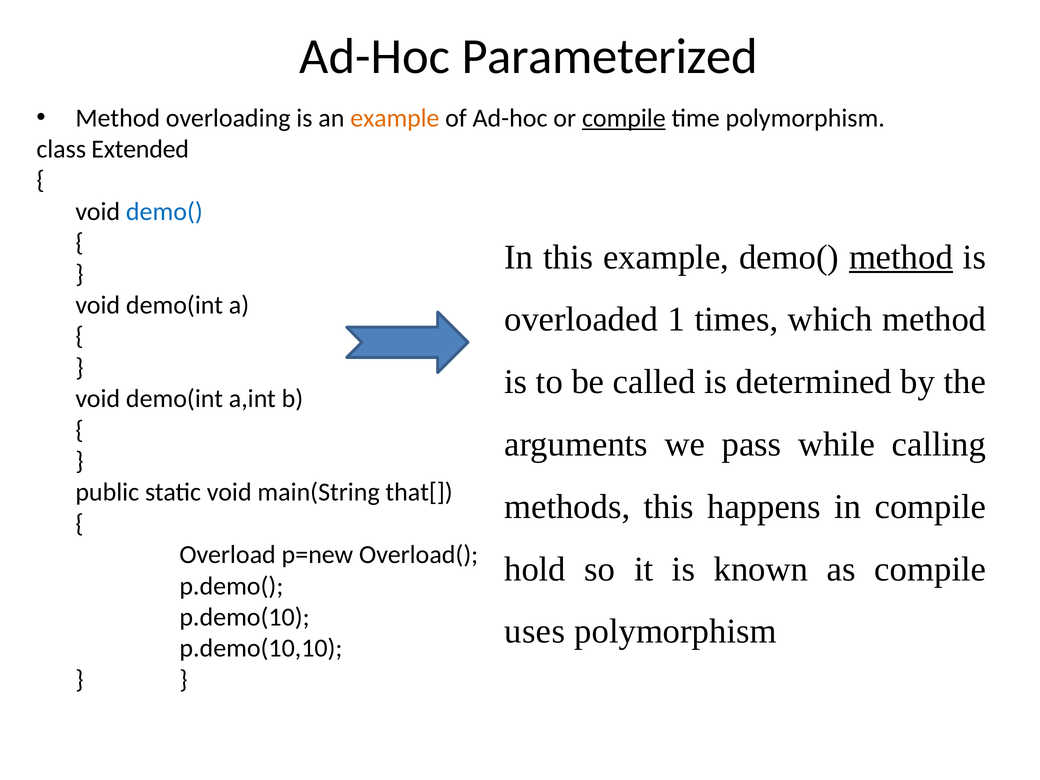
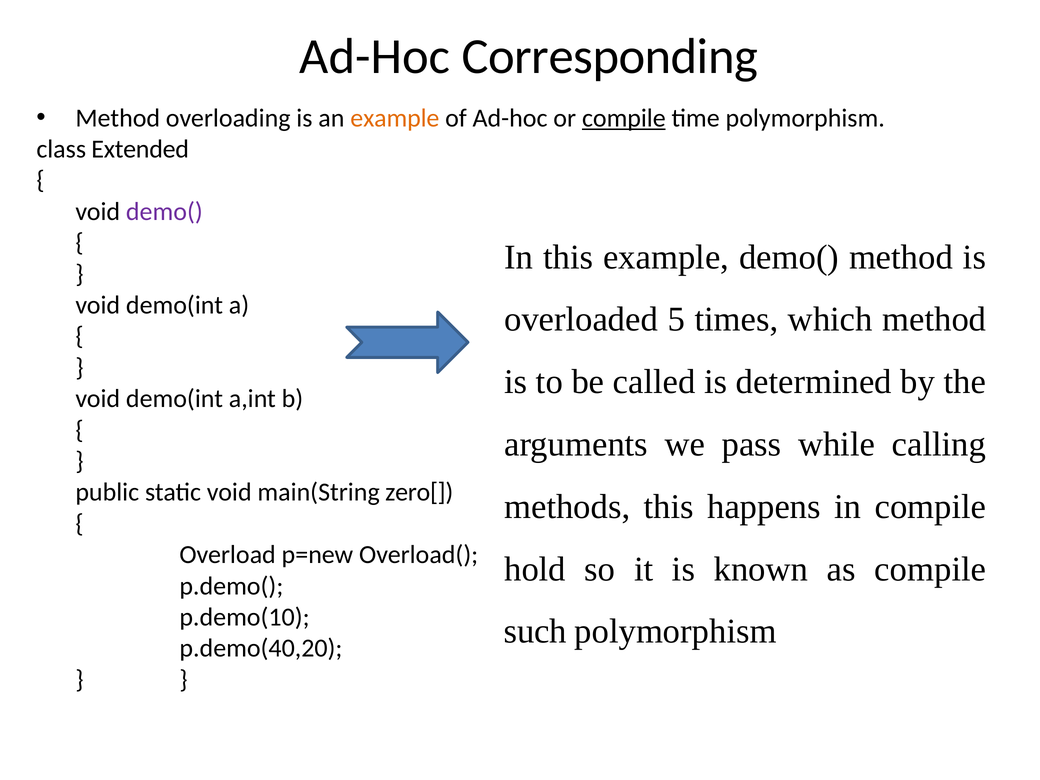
Parameterized: Parameterized -> Corresponding (610, 56)
demo( colour: blue -> purple (164, 212)
method underline: present -> none (901, 257)
1: 1 -> 5 (676, 320)
that[: that[ -> zero[ (419, 492)
uses: uses -> such (535, 632)
p.demo(10,10: p.demo(10,10 -> p.demo(40,20 (261, 648)
